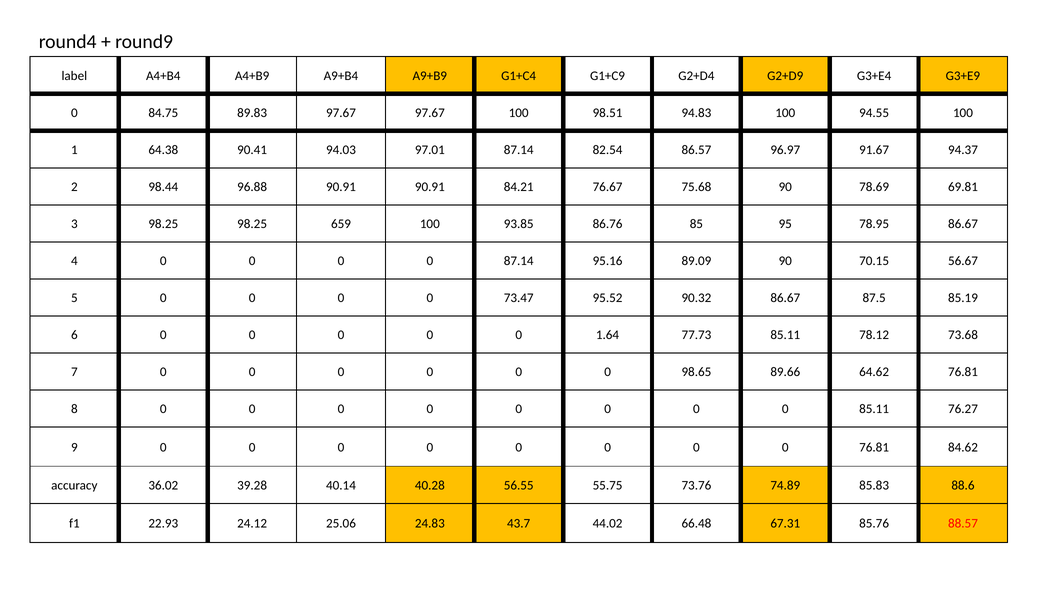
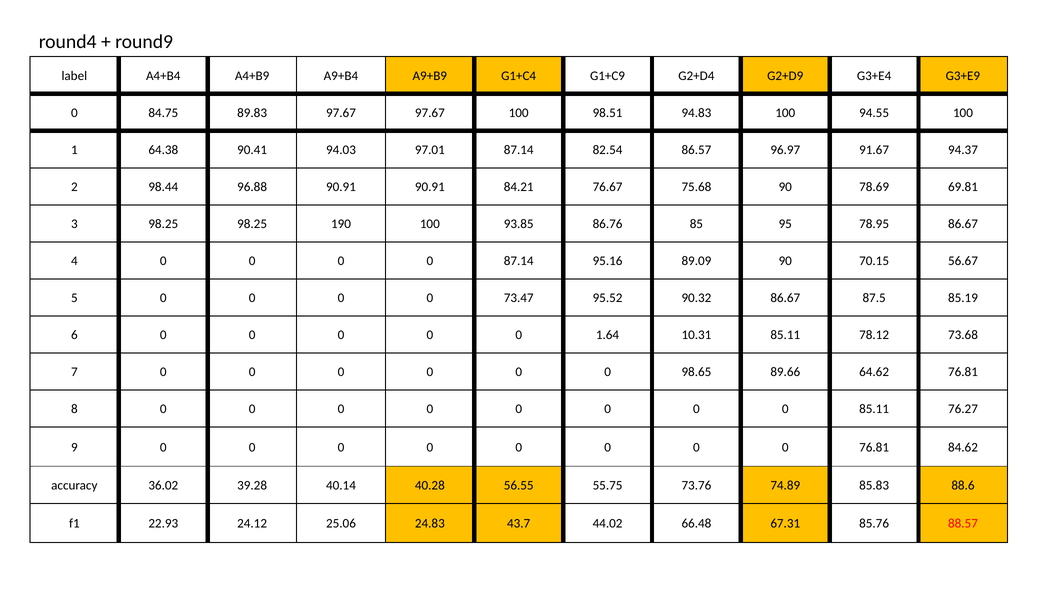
659: 659 -> 190 (341, 224)
77.73: 77.73 -> 10.31 (696, 335)
